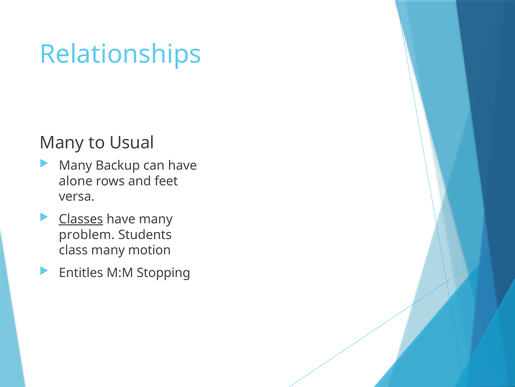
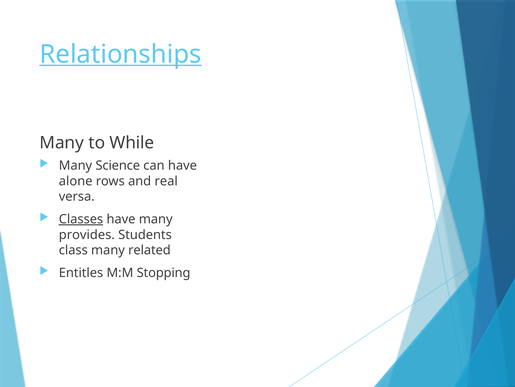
Relationships underline: none -> present (121, 54)
Usual: Usual -> While (132, 142)
Backup: Backup -> Science (118, 165)
feet: feet -> real (166, 181)
problem: problem -> provides (87, 234)
motion: motion -> related (149, 250)
